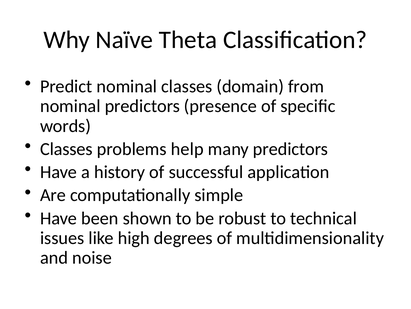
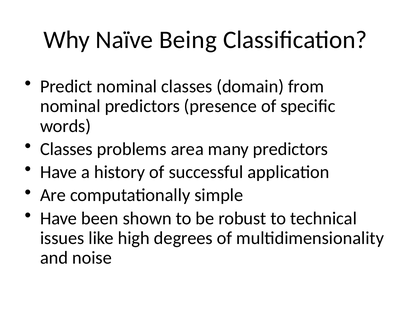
Theta: Theta -> Being (188, 40)
help: help -> area (187, 149)
